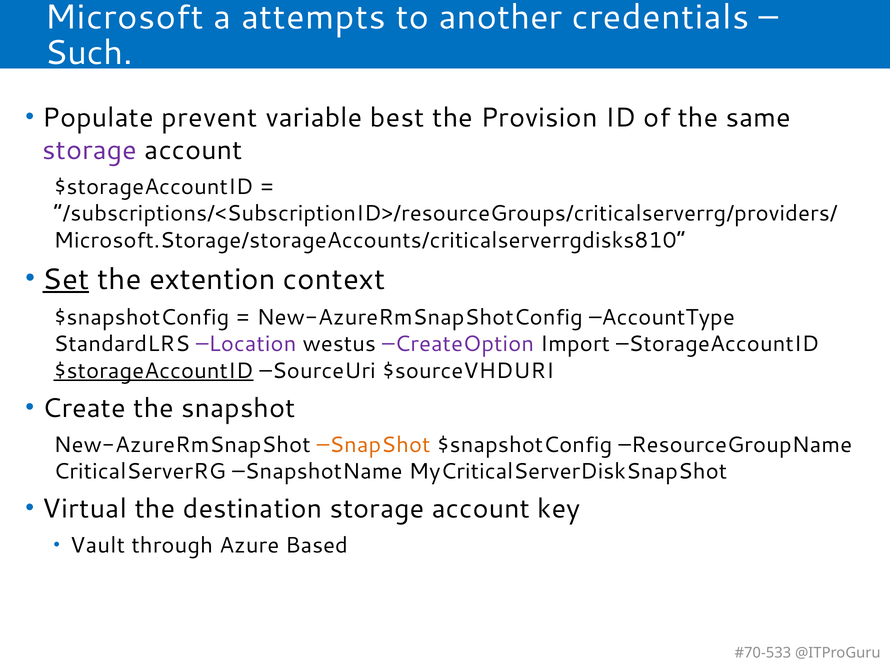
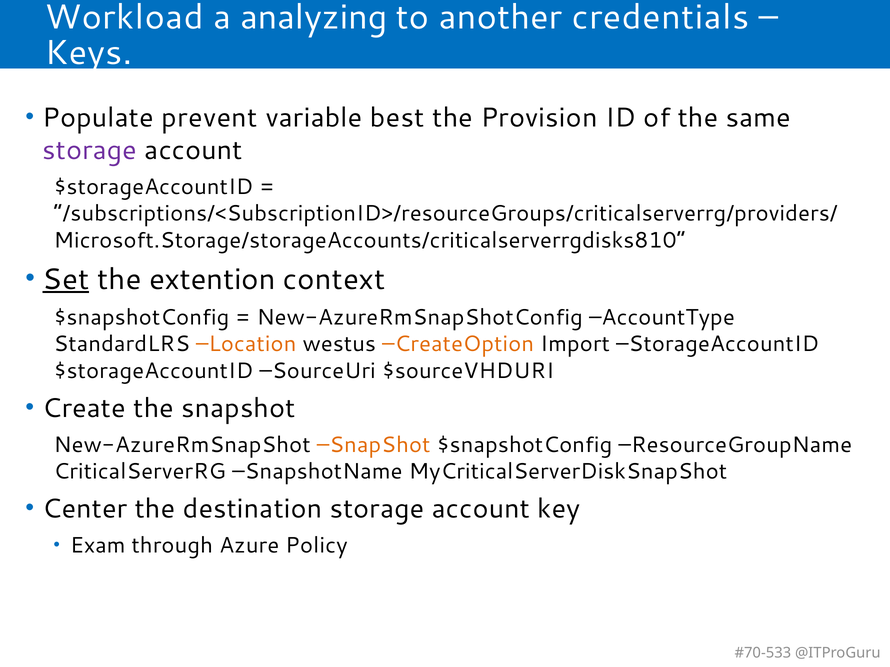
Microsoft: Microsoft -> Workload (124, 18)
attempts: attempts -> analyzing (314, 18)
Such: Such -> Keys (88, 53)
Location colour: purple -> orange (246, 344)
CreateOption colour: purple -> orange (458, 344)
$storageAccountID underline: present -> none (153, 371)
Virtual: Virtual -> Center (85, 509)
Vault: Vault -> Exam (98, 546)
Based: Based -> Policy (316, 546)
